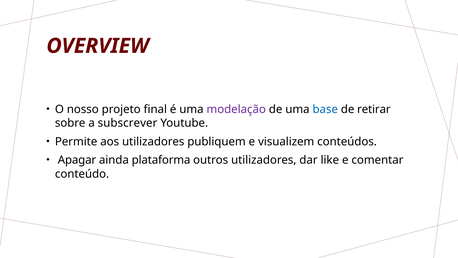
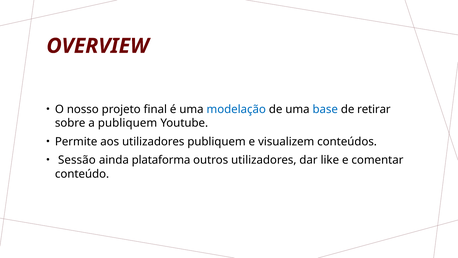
modelação colour: purple -> blue (236, 109)
a subscrever: subscrever -> publiquem (128, 123)
Apagar: Apagar -> Sessão (77, 160)
